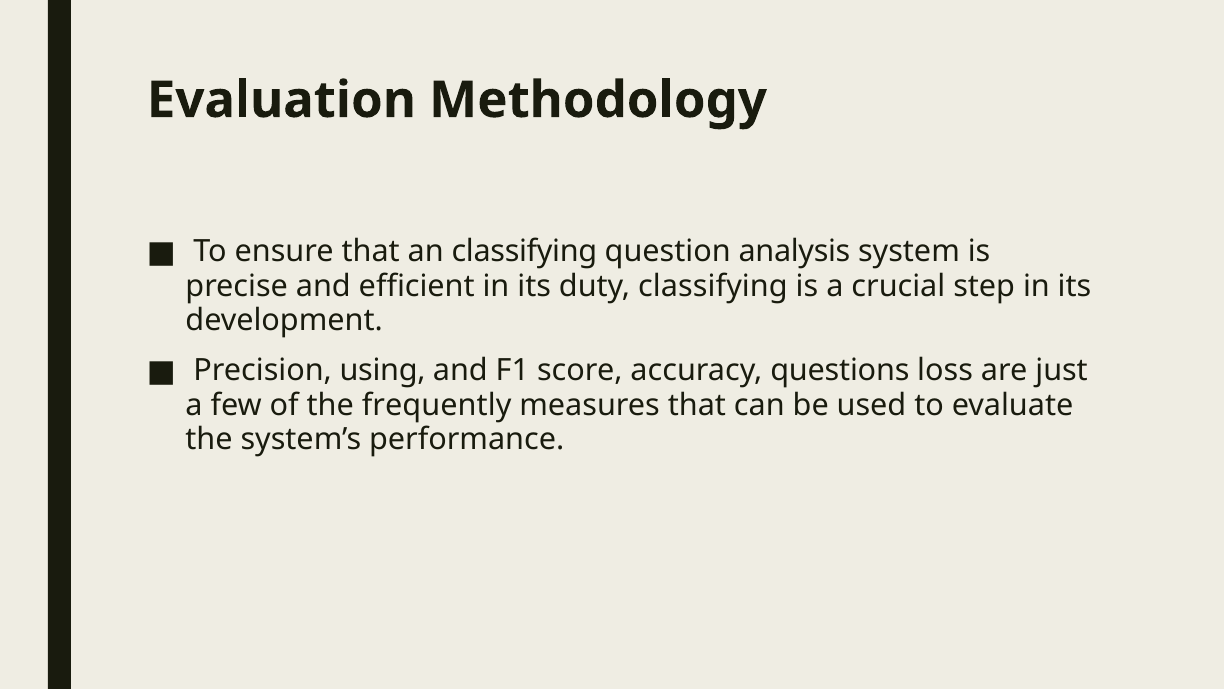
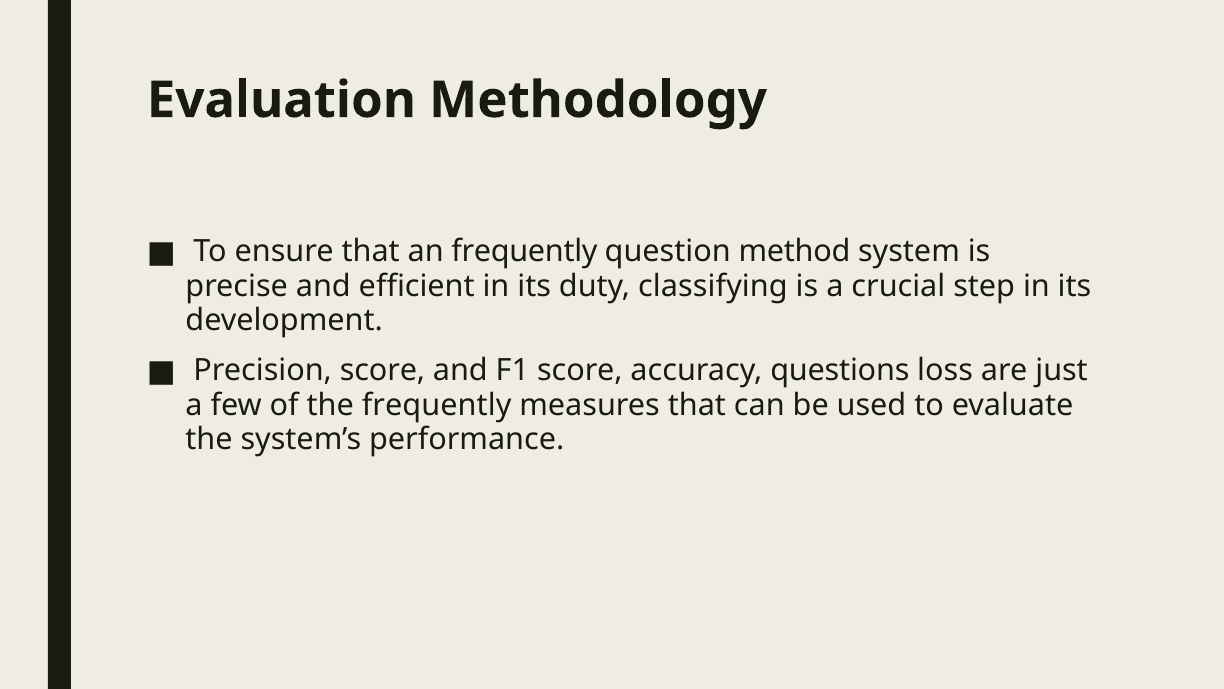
an classifying: classifying -> frequently (524, 252)
analysis: analysis -> method (794, 252)
Precision using: using -> score (382, 370)
